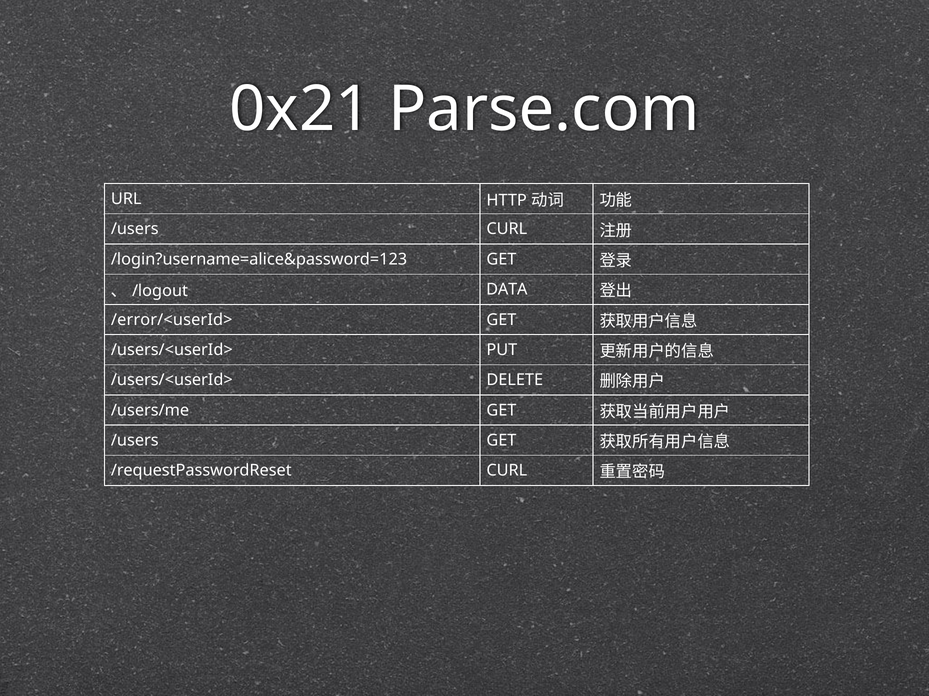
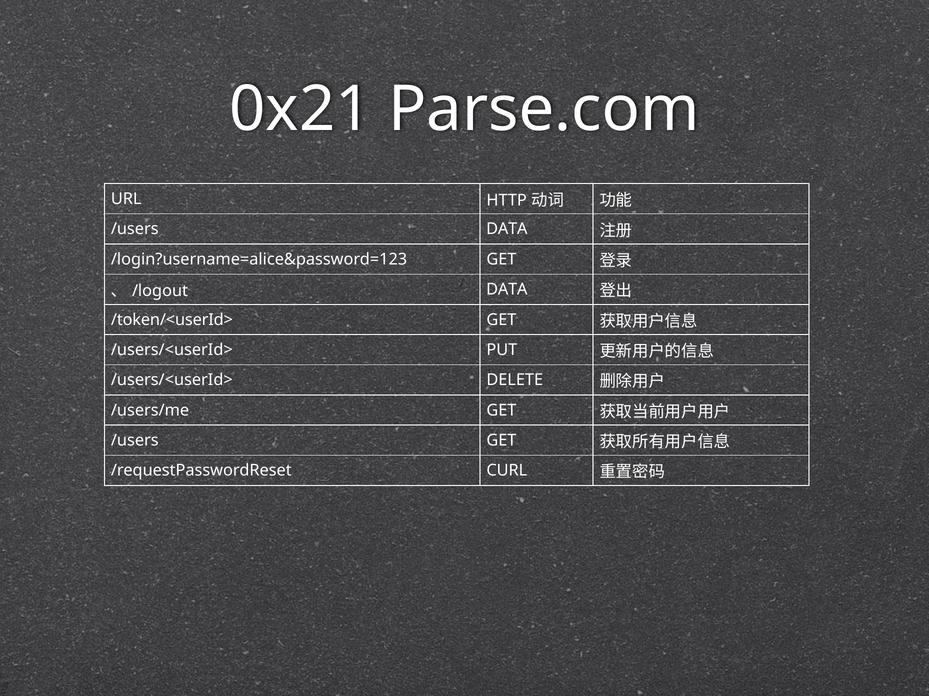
/users CURL: CURL -> DATA (507, 229)
/error/<userId>: /error/<userId> -> /token/<userId> (172, 320)
